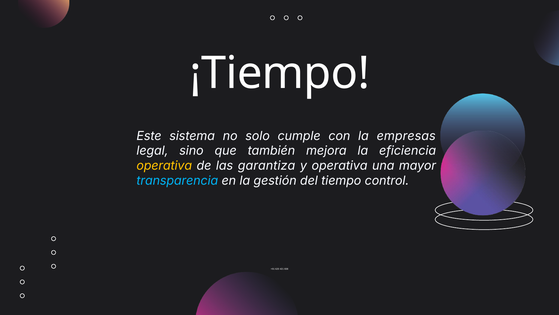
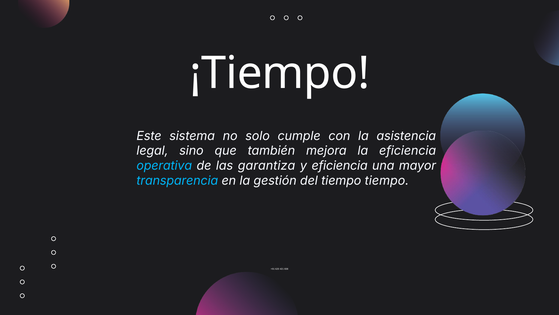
empresas: empresas -> asistencia (406, 136)
operativa colour: yellow -> light blue (164, 165)
y operativa: operativa -> eficiencia (340, 165)
tiempo control: control -> tiempo (387, 180)
